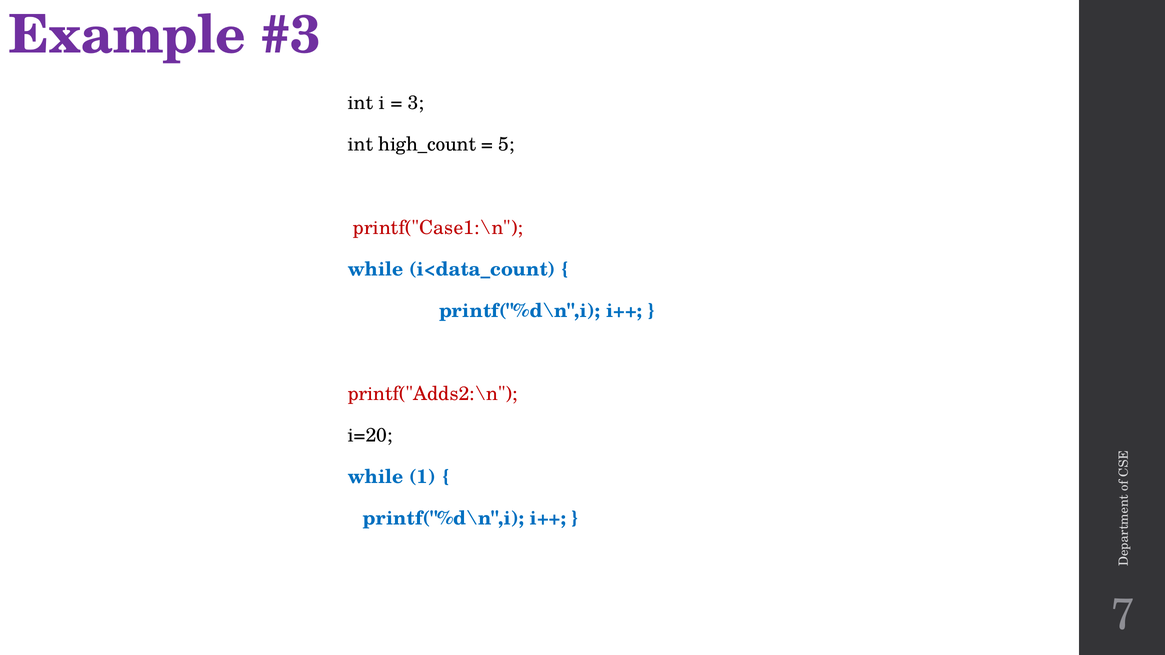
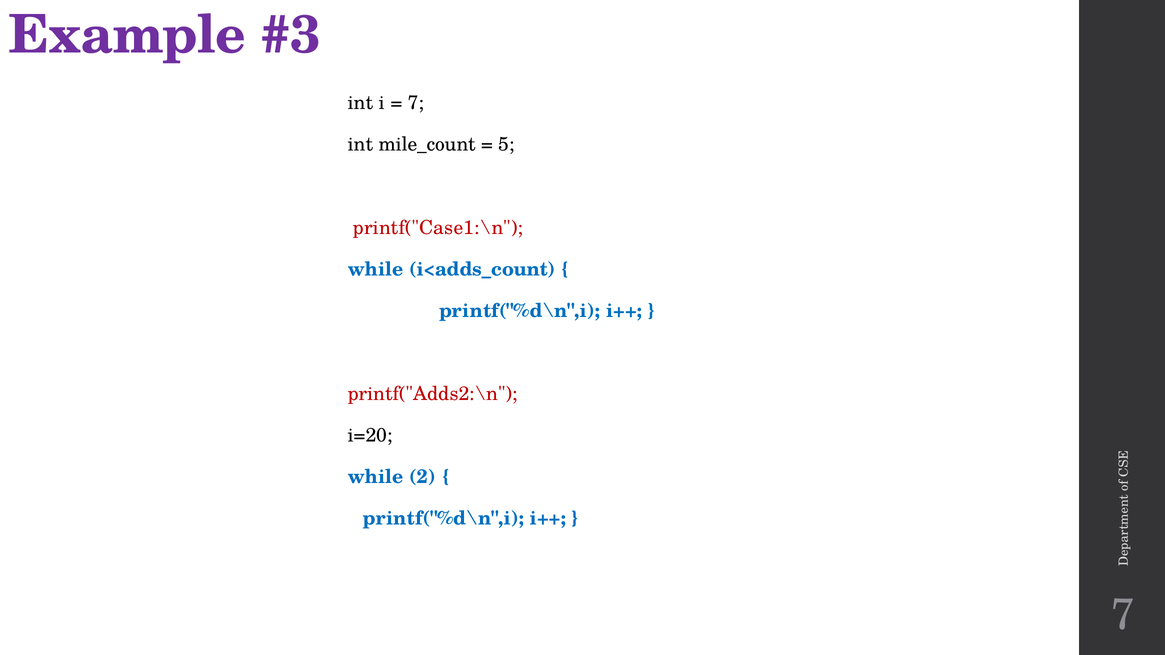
3: 3 -> 7 (416, 103)
high_count: high_count -> mile_count (427, 145)
i<data_count: i<data_count -> i<adds_count (482, 269)
1: 1 -> 2 (422, 477)
